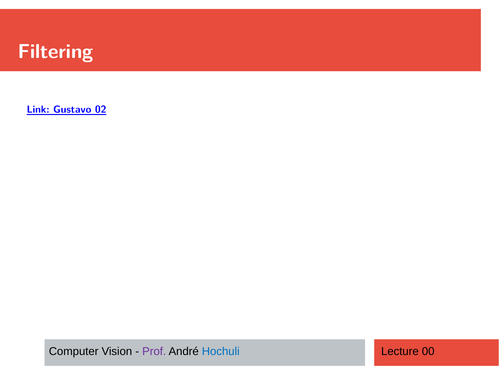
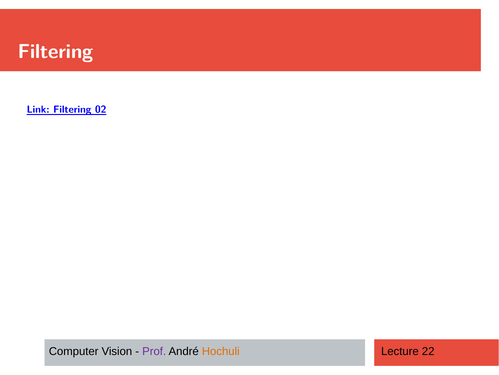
Link Gustavo: Gustavo -> Filtering (72, 109)
Hochuli colour: blue -> orange (221, 351)
00: 00 -> 22 (428, 351)
